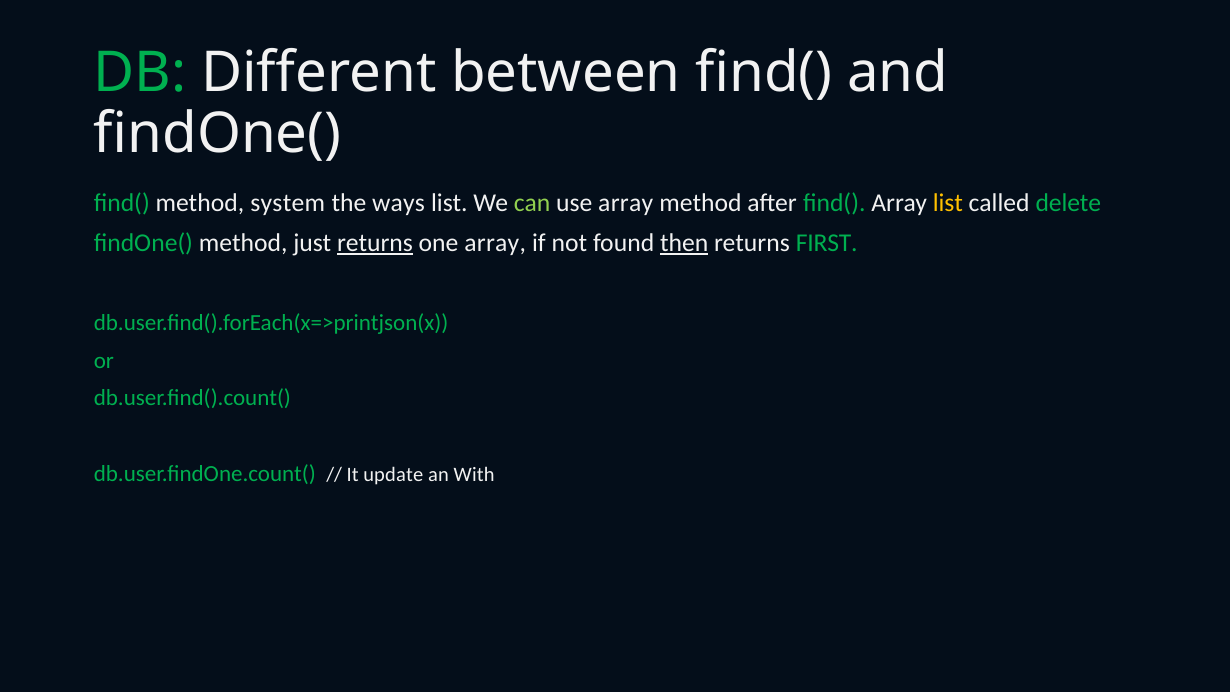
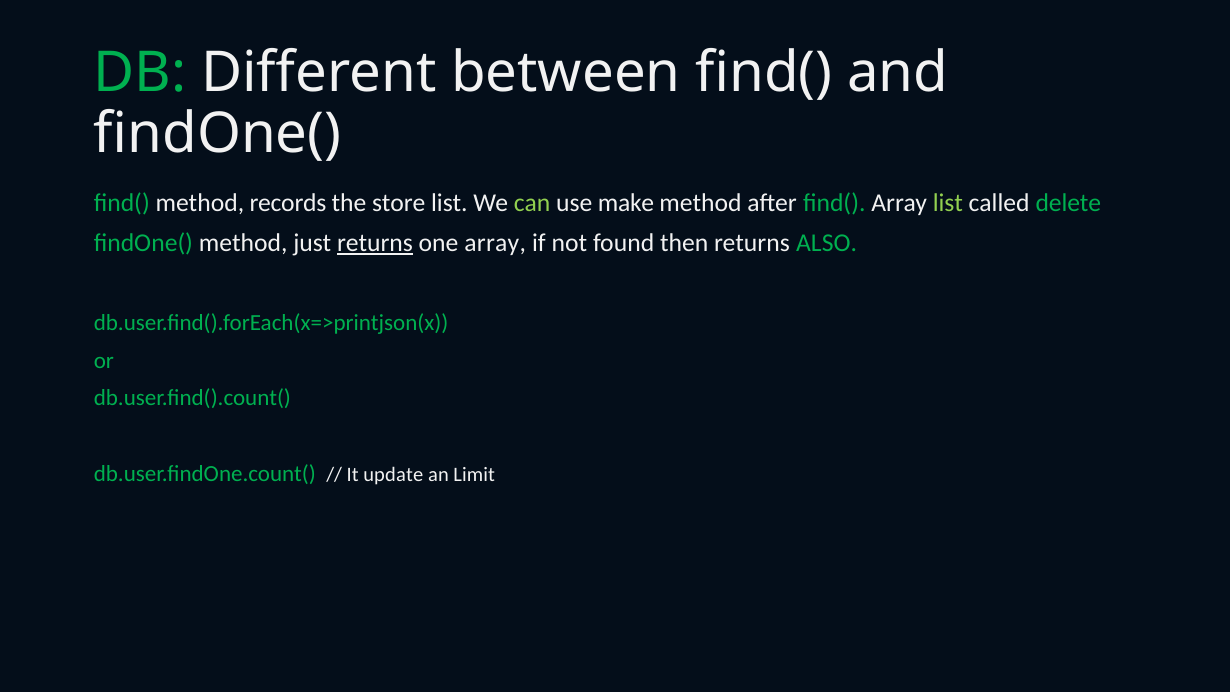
system: system -> records (288, 203)
ways: ways -> store (399, 203)
use array: array -> make (626, 203)
list colour: yellow -> light green (948, 203)
then underline: present -> none (684, 243)
FIRST: FIRST -> ALSO (827, 243)
With: With -> Limit (474, 474)
